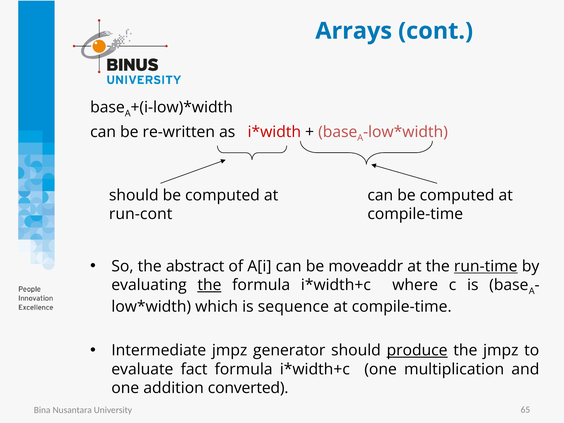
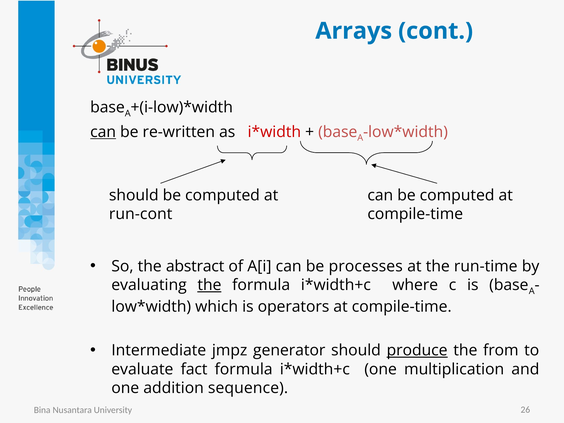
can underline: none -> present (103, 132)
moveaddr: moveaddr -> processes (366, 266)
run-time underline: present -> none (486, 266)
sequence: sequence -> operators (293, 307)
the jmpz: jmpz -> from (501, 350)
converted: converted -> sequence (248, 388)
65: 65 -> 26 (525, 410)
